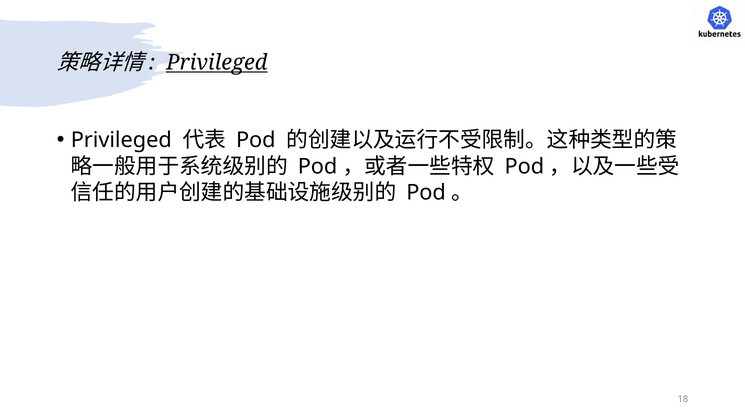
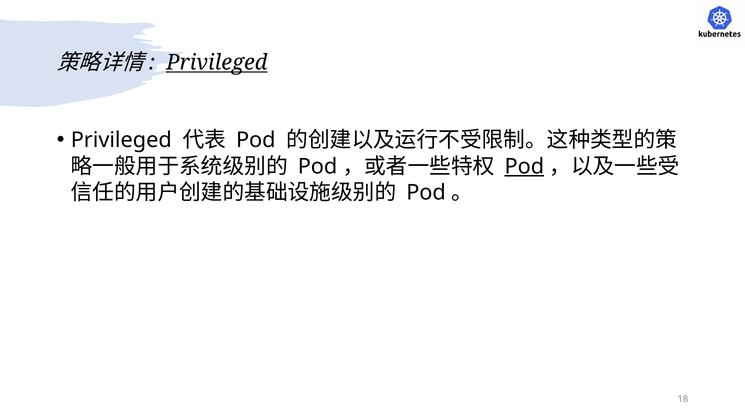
Pod underline: none -> present (524, 166)
